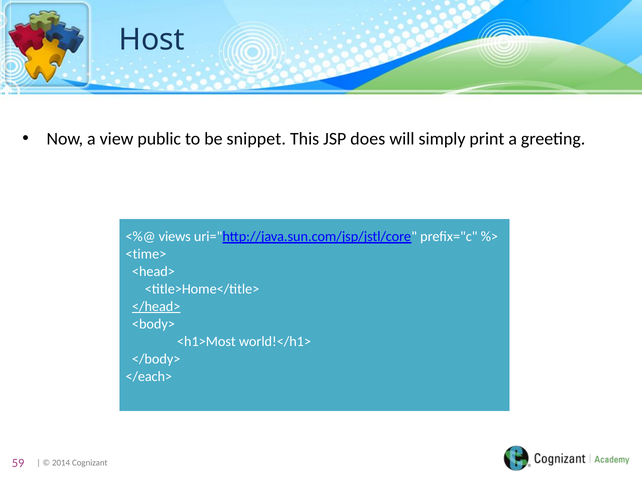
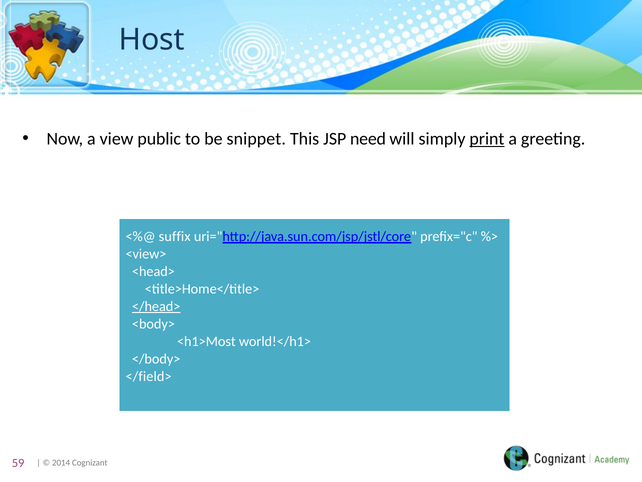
does: does -> need (368, 139)
print underline: none -> present (487, 139)
views: views -> suffix (175, 236)
<time>: <time> -> <view> (146, 254)
</each>: </each> -> </field> (149, 376)
